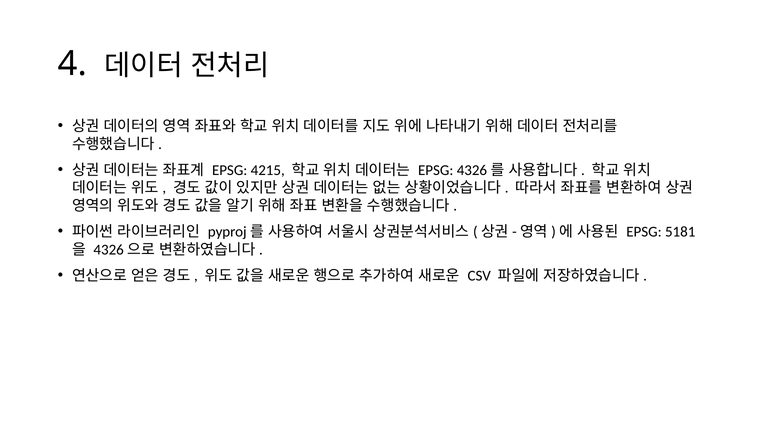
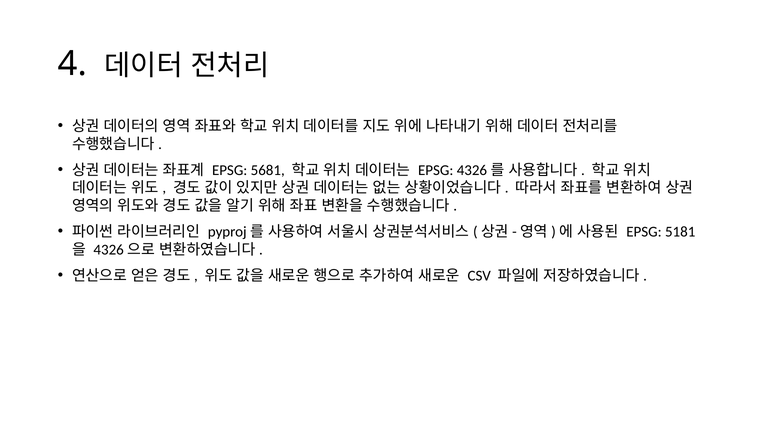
4215: 4215 -> 5681 (268, 170)
